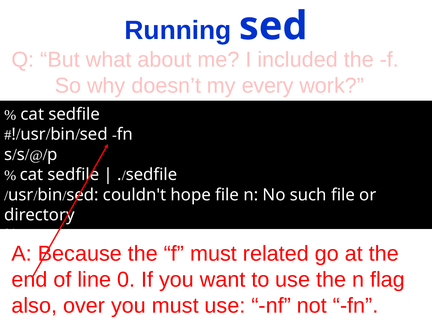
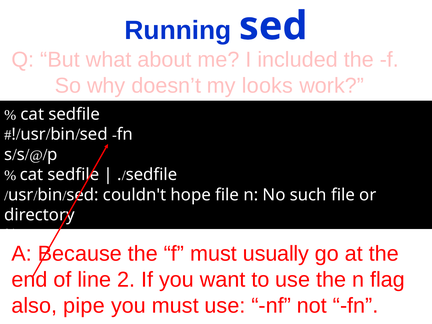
every: every -> looks (267, 86)
related: related -> usually (276, 254)
0: 0 -> 2 (126, 280)
over: over -> pipe (84, 306)
